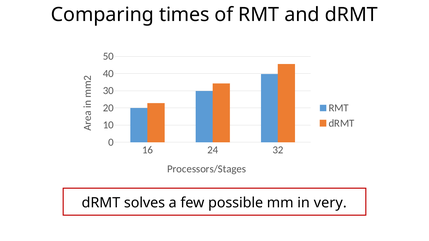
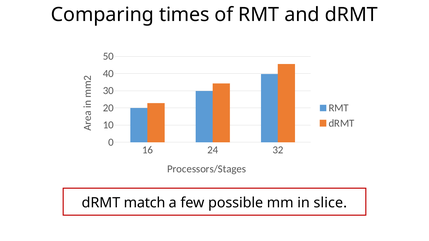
solves: solves -> match (145, 203)
very: very -> slice (330, 203)
